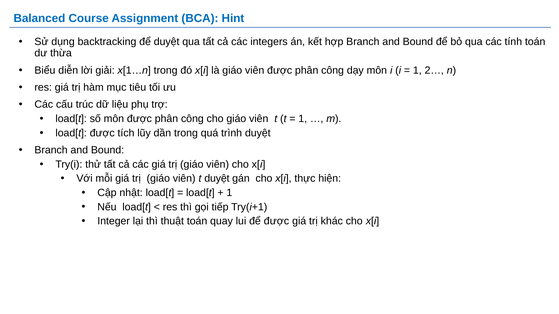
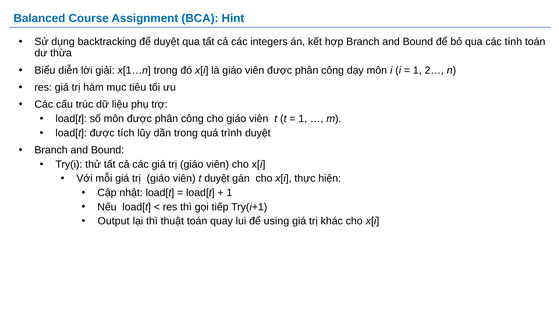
Integer: Integer -> Output (114, 221)
để được: được -> using (276, 221)
